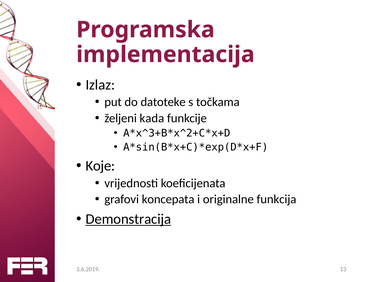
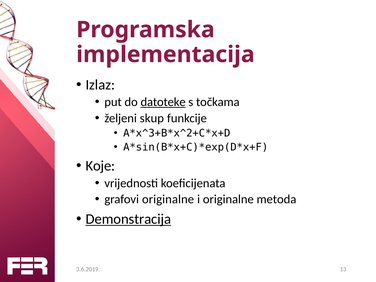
datoteke underline: none -> present (163, 102)
kada: kada -> skup (152, 118)
grafovi koncepata: koncepata -> originalne (168, 199)
funkcija: funkcija -> metoda (276, 199)
